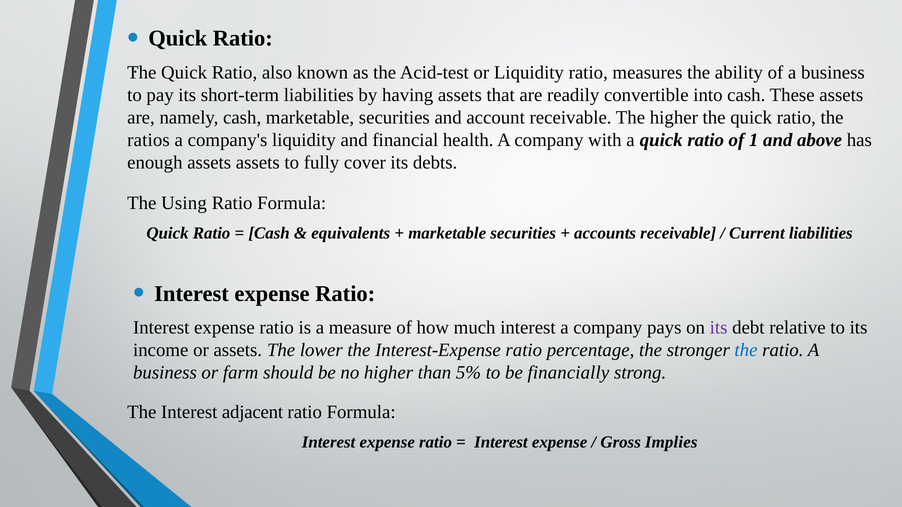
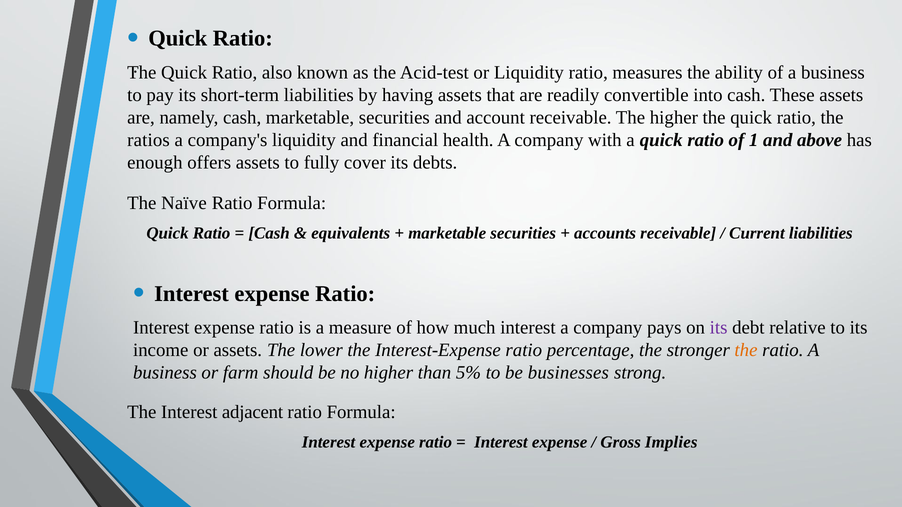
enough assets: assets -> offers (209, 163)
Using: Using -> Naïve (184, 203)
the colour: blue -> orange (746, 350)
financially: financially -> businesses (568, 373)
